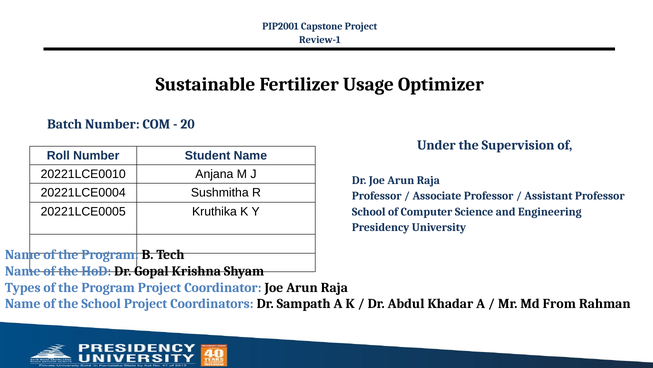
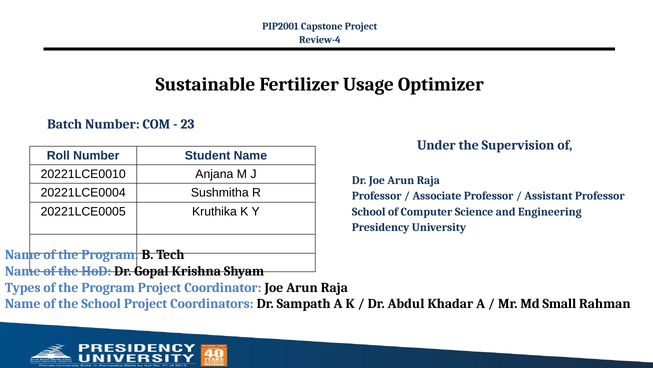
Review-1: Review-1 -> Review-4 (320, 40)
20: 20 -> 23 (188, 124)
From: From -> Small (559, 303)
